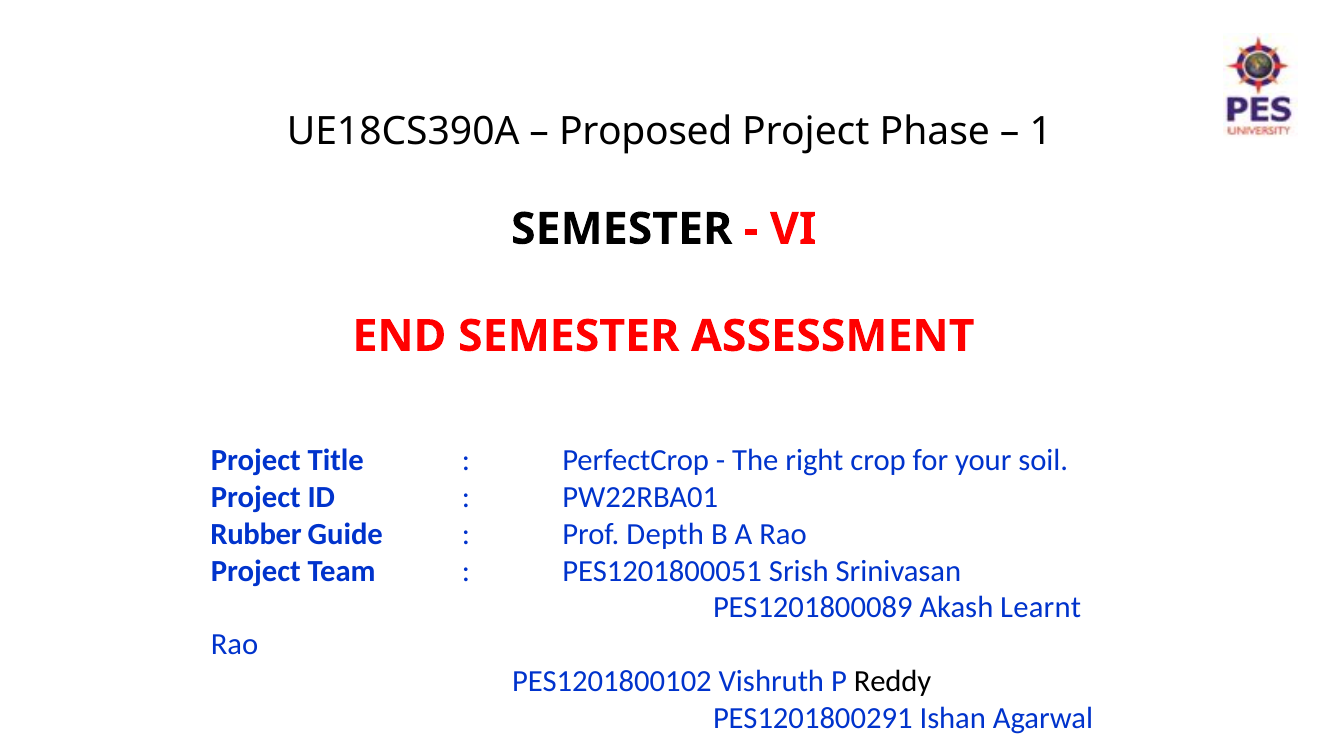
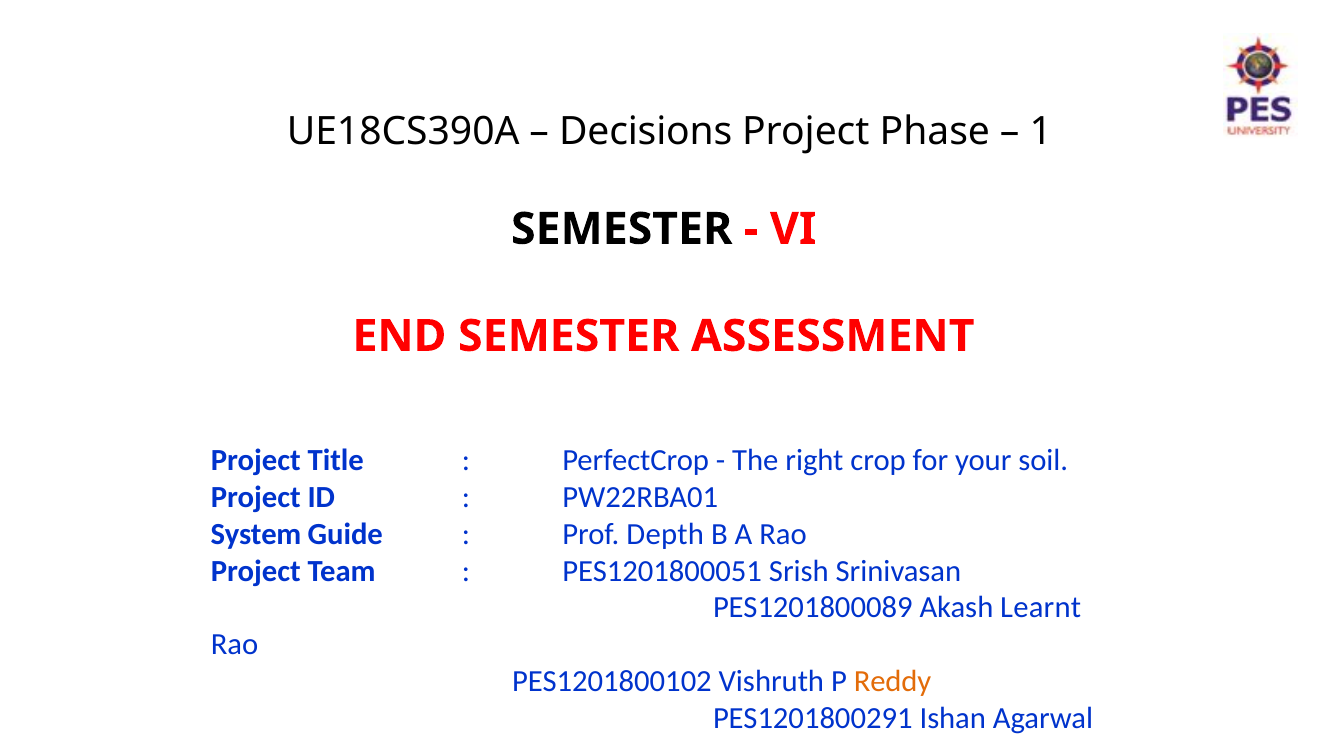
Proposed: Proposed -> Decisions (646, 132)
Rubber: Rubber -> System (256, 534)
Reddy colour: black -> orange (892, 682)
